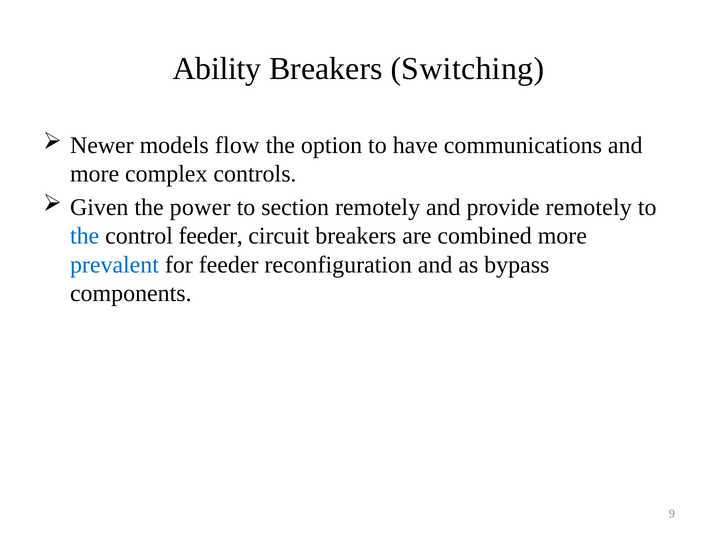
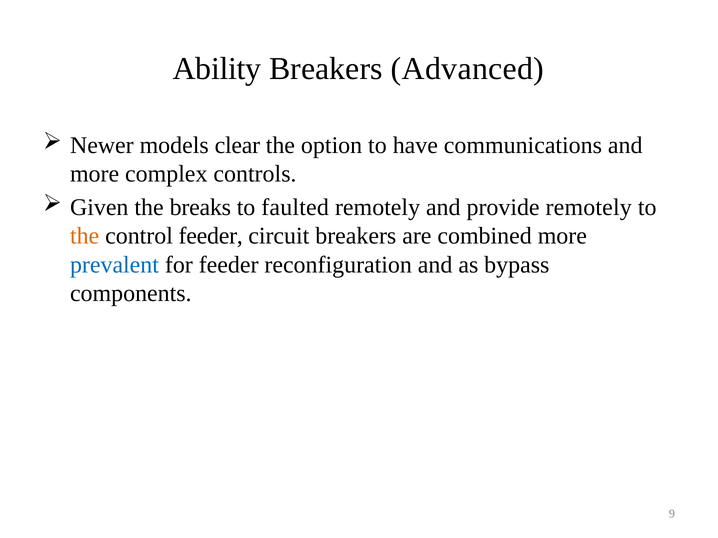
Switching: Switching -> Advanced (467, 69)
flow: flow -> clear (237, 145)
power: power -> breaks (200, 207)
section: section -> faulted (295, 207)
the colour: blue -> orange (85, 236)
